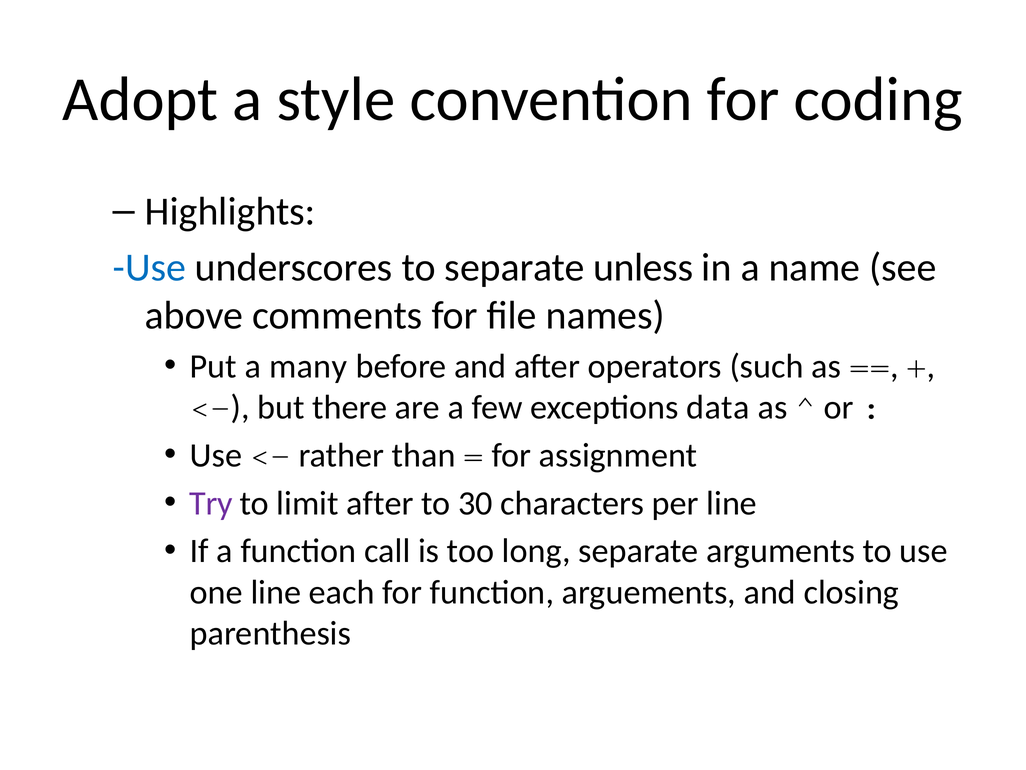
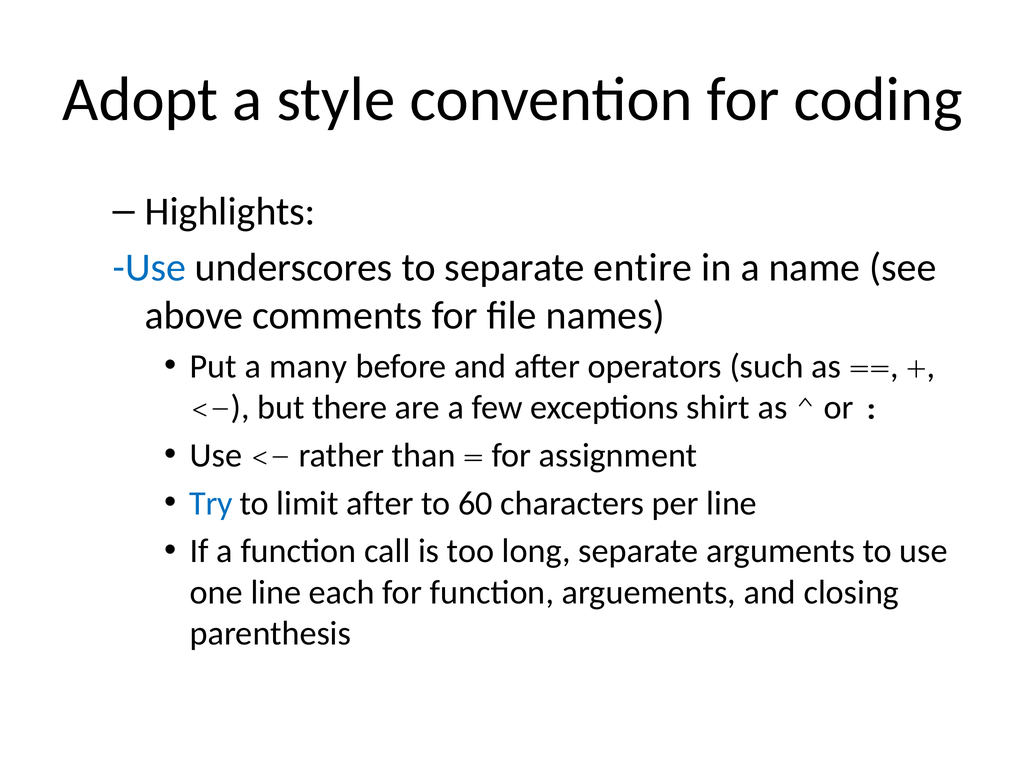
unless: unless -> entire (643, 267)
data: data -> shirt (718, 407)
Try colour: purple -> blue (211, 503)
30: 30 -> 60 (475, 503)
